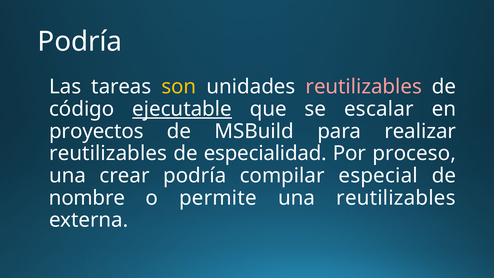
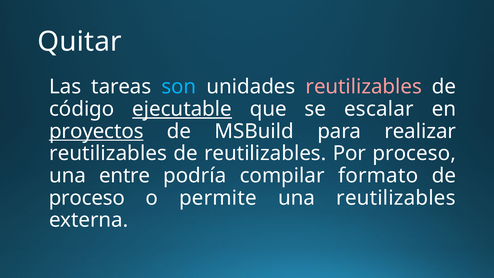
Podría: Podría -> Quitar (80, 41)
son colour: yellow -> light blue (179, 87)
proyectos underline: none -> present (96, 131)
de especialidad: especialidad -> reutilizables (265, 153)
crear: crear -> entre (125, 176)
especial: especial -> formato (378, 176)
nombre: nombre -> proceso (87, 198)
